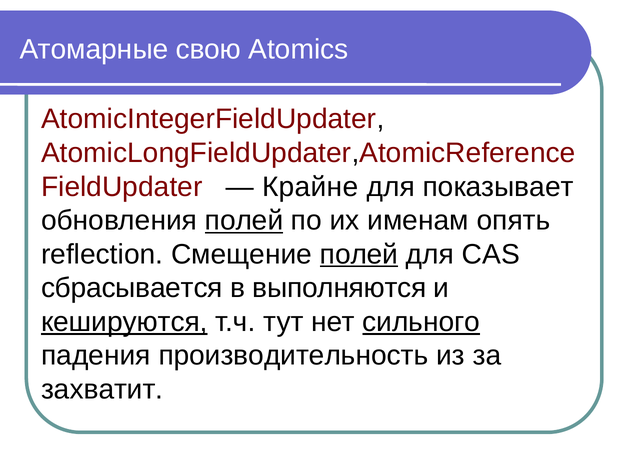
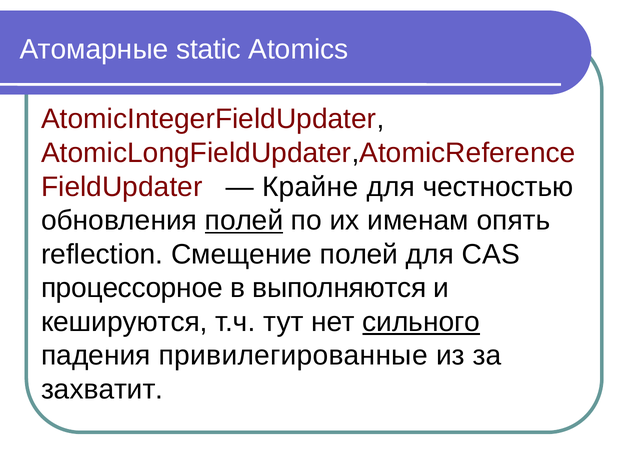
свою: свою -> static (208, 49)
показывает: показывает -> честностью (498, 187)
полей underline: present -> none (359, 255)
сбрасывается: сбрасывается -> процессорное (132, 288)
кешируются underline: present -> none (124, 322)
производительность: производительность -> привилегированные (293, 356)
